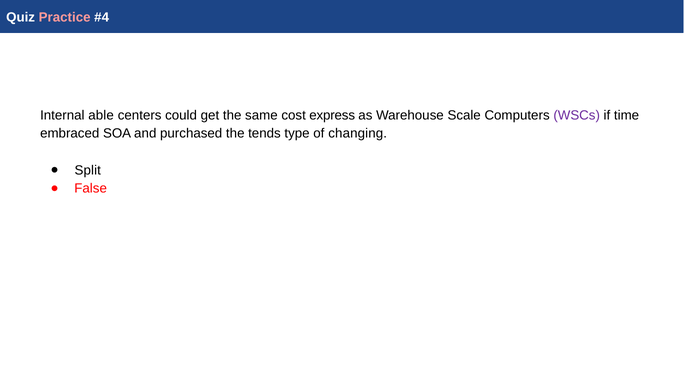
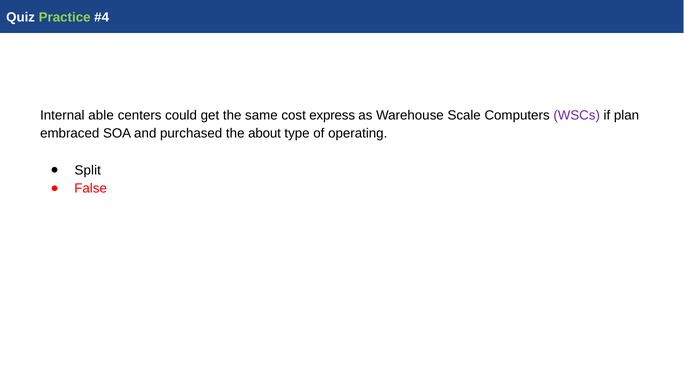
Practice colour: pink -> light green (65, 17)
time: time -> plan (627, 115)
tends: tends -> about (265, 133)
changing: changing -> operating (358, 133)
